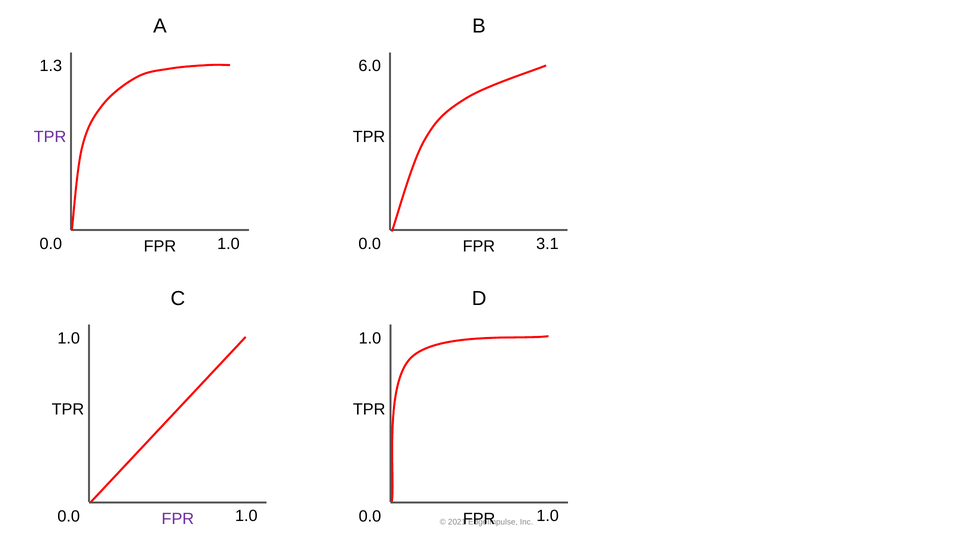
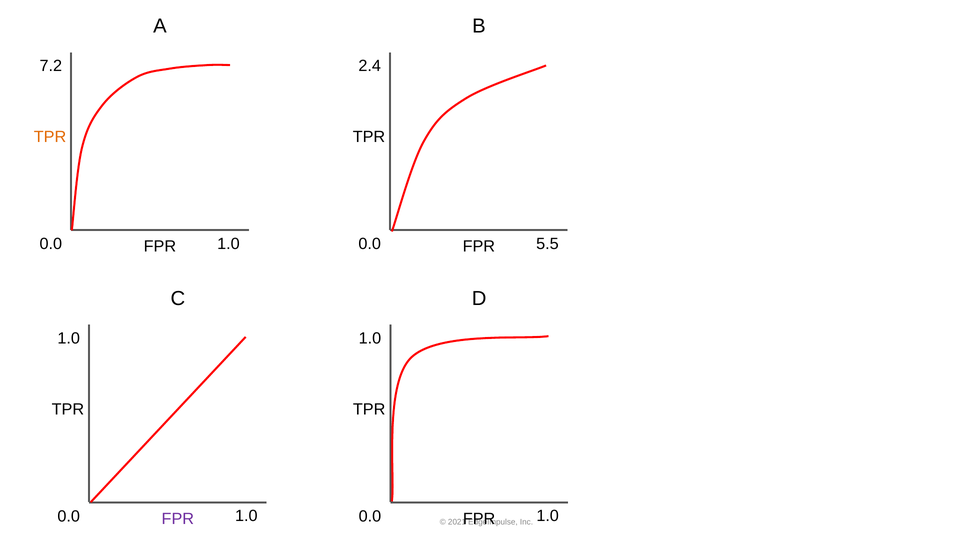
1.3: 1.3 -> 7.2 (51, 66)
6.0: 6.0 -> 2.4 (370, 66)
TPR colour: purple -> orange (50, 137)
3.1: 3.1 -> 5.5 (547, 244)
